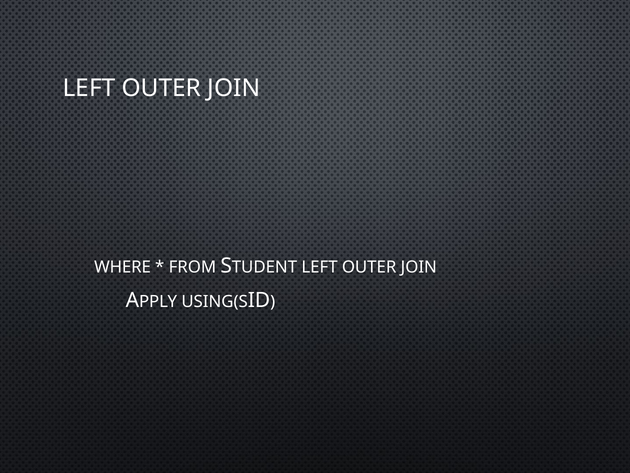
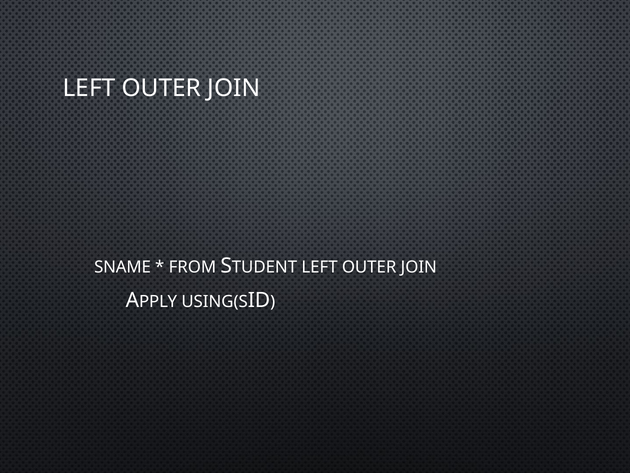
WHERE: WHERE -> SNAME (123, 267)
